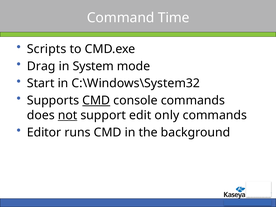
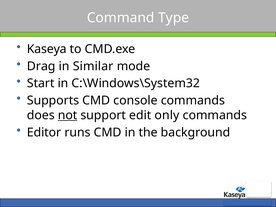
Time: Time -> Type (174, 18)
Scripts: Scripts -> Kaseya (47, 49)
System: System -> Similar (93, 66)
CMD underline: present -> none (96, 101)
